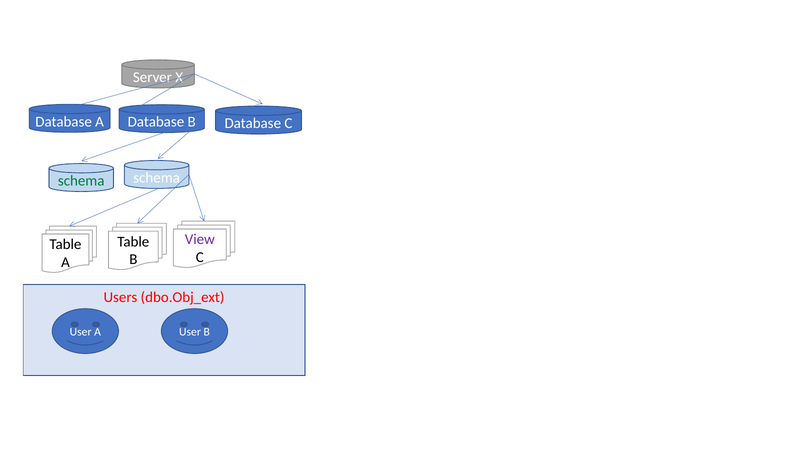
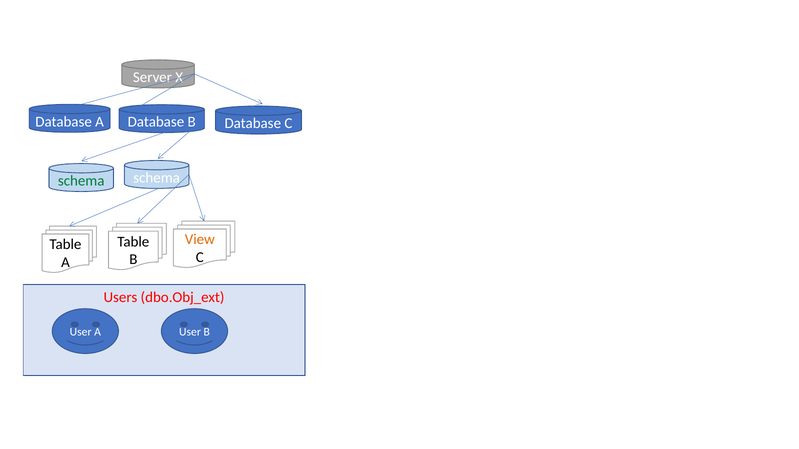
View colour: purple -> orange (200, 240)
